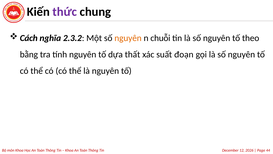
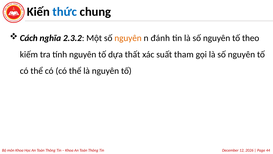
thức colour: purple -> blue (65, 12)
chuỗi: chuỗi -> đánh (160, 38)
bằng: bằng -> kiếm (29, 54)
đoạn: đoạn -> tham (184, 54)
